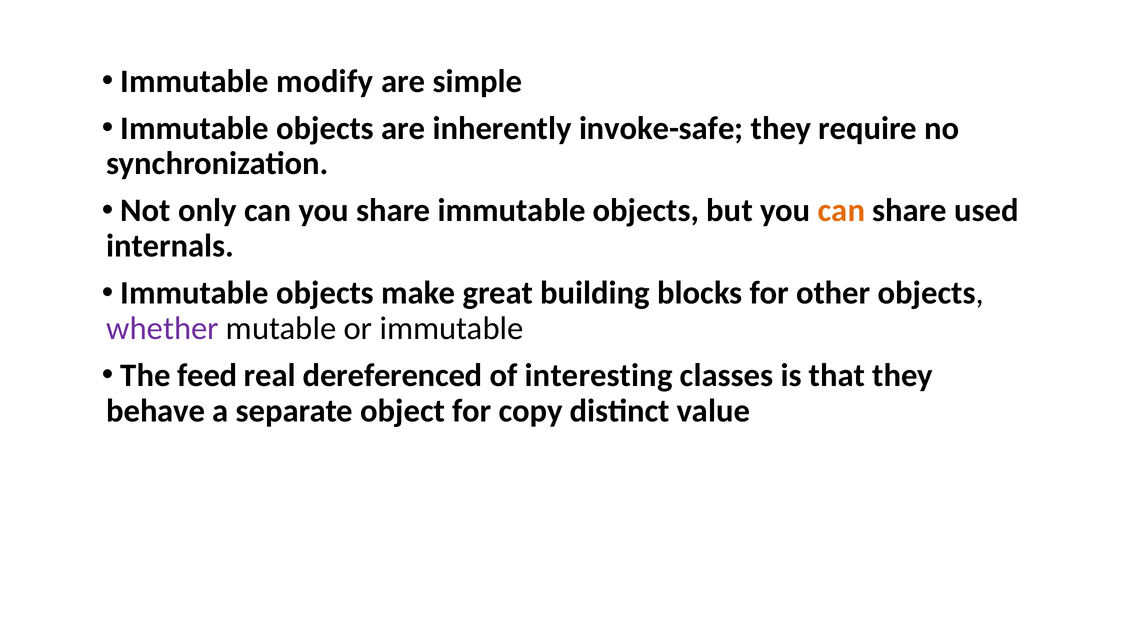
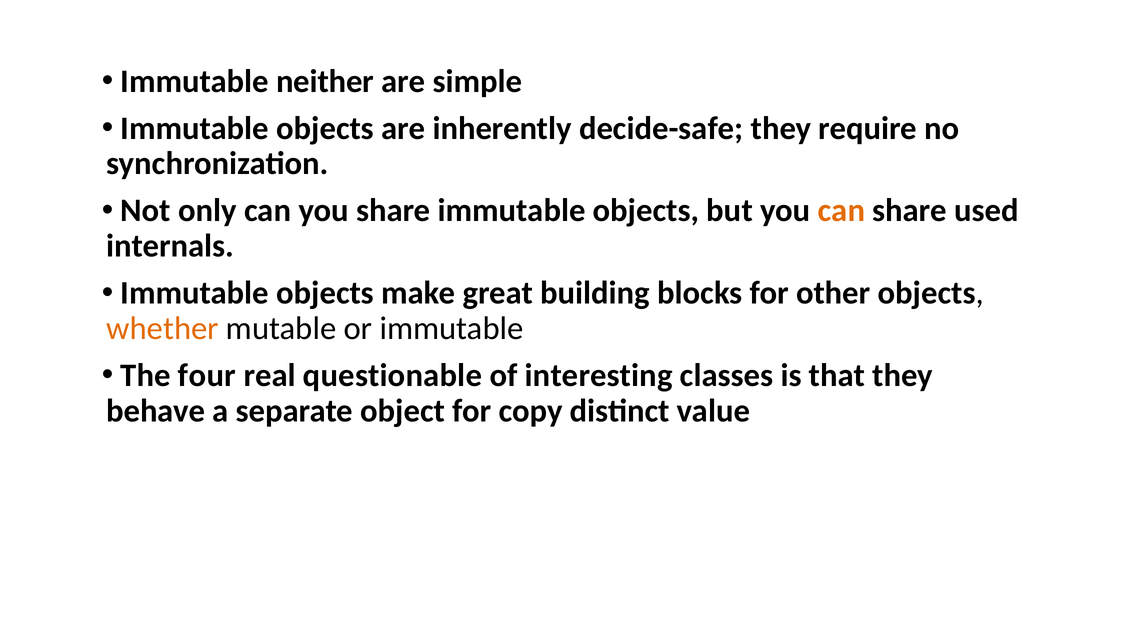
modify: modify -> neither (325, 81)
invoke-safe: invoke-safe -> decide-safe (661, 128)
whether colour: purple -> orange (163, 328)
feed: feed -> four (207, 375)
dereferenced: dereferenced -> questionable (393, 375)
